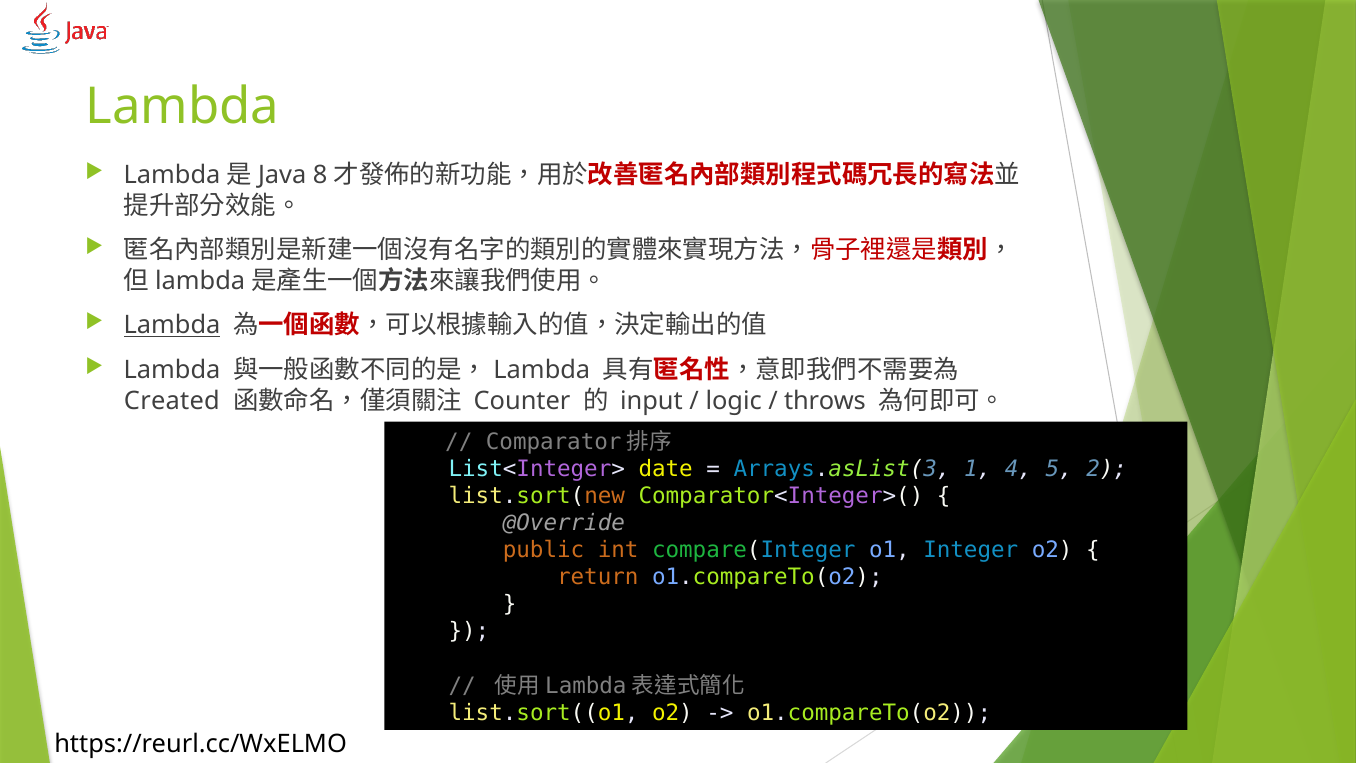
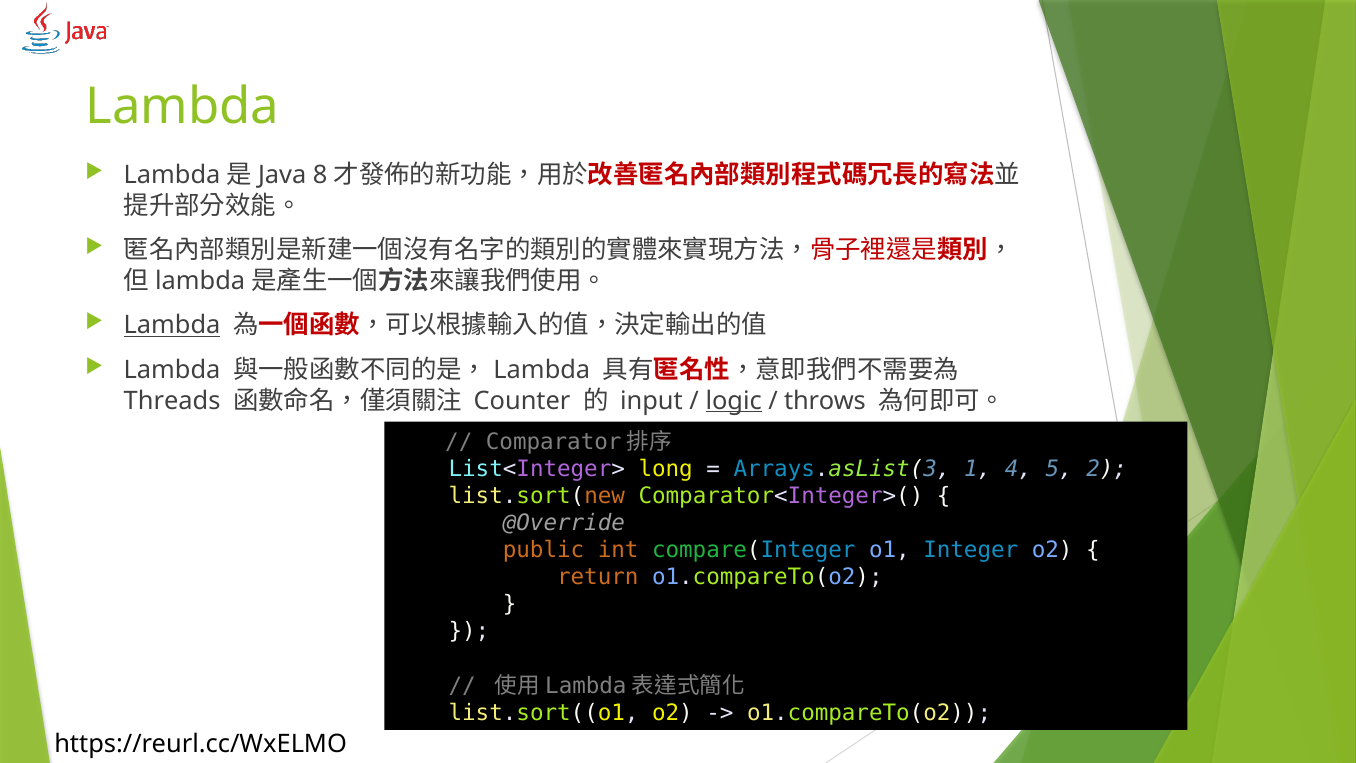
Created: Created -> Threads (172, 401)
logic underline: none -> present (734, 401)
date: date -> long (666, 469)
